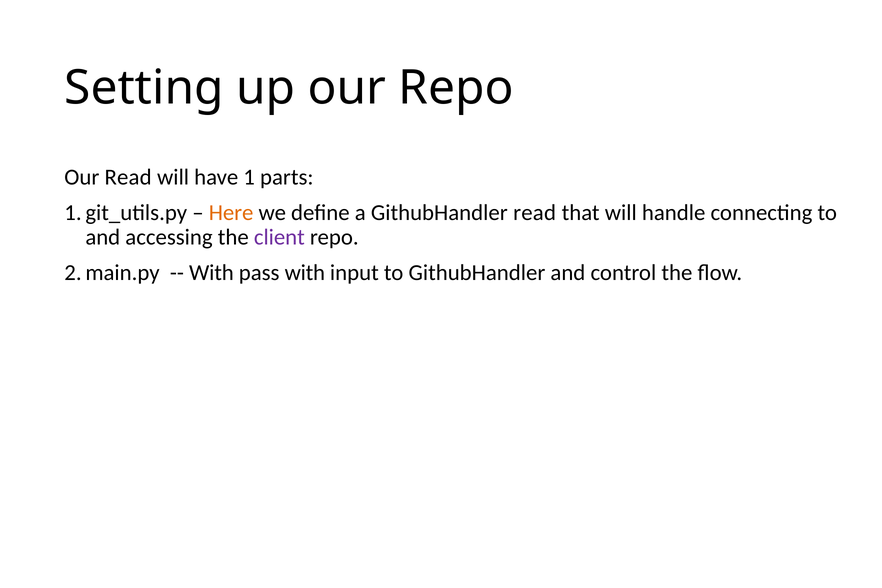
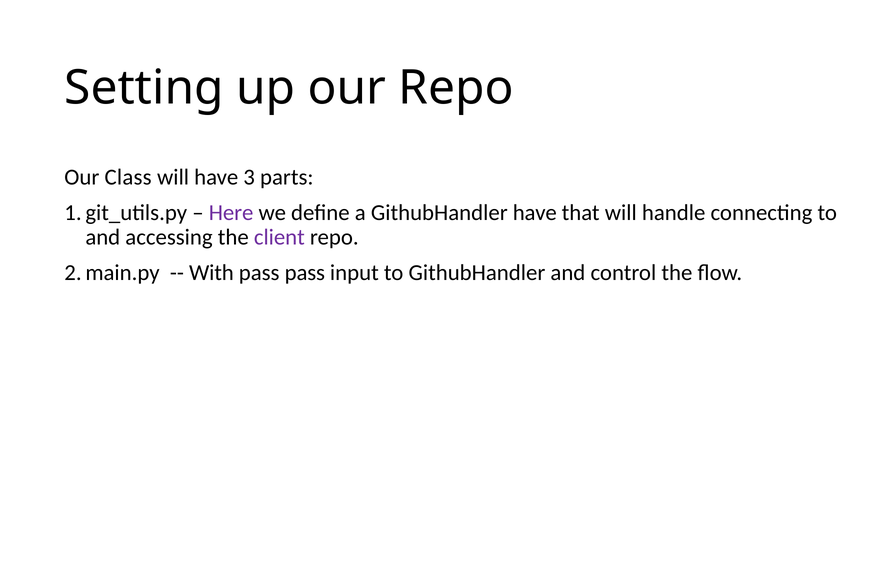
Our Read: Read -> Class (128, 177)
1: 1 -> 3 (249, 177)
Here colour: orange -> purple (231, 213)
GithubHandler read: read -> have (535, 213)
pass with: with -> pass (305, 273)
